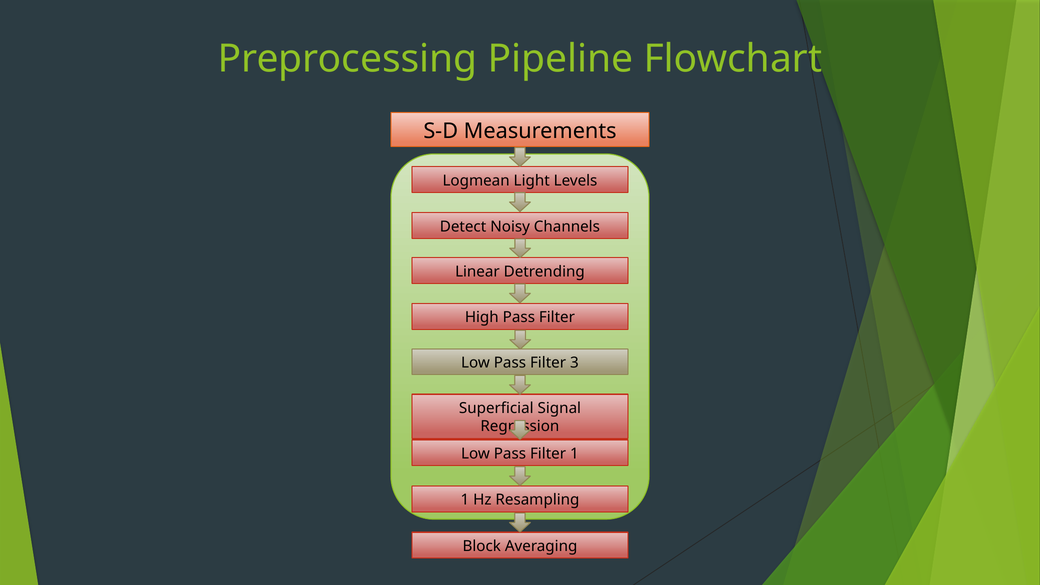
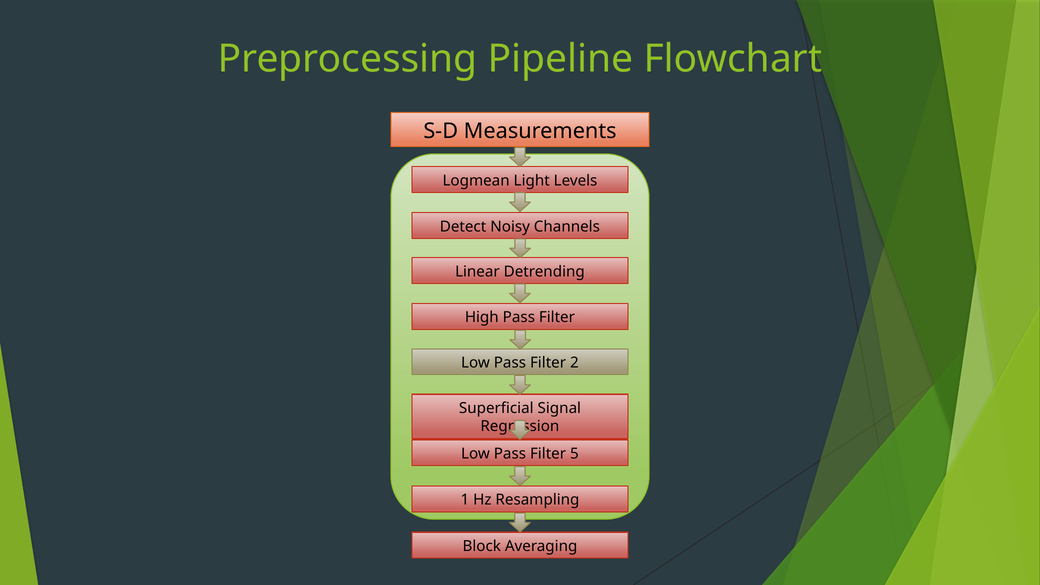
3: 3 -> 2 (574, 363)
Filter 1: 1 -> 5 (574, 454)
